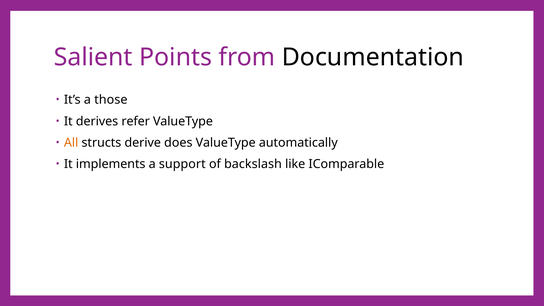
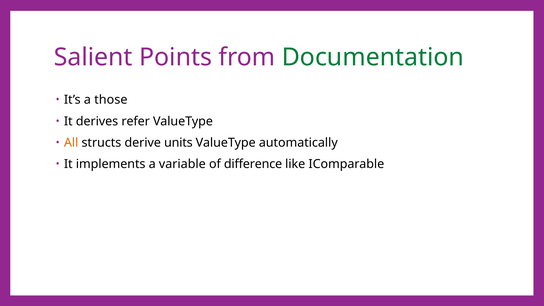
Documentation colour: black -> green (373, 57)
does: does -> units (178, 143)
support: support -> variable (182, 164)
backslash: backslash -> difference (253, 164)
